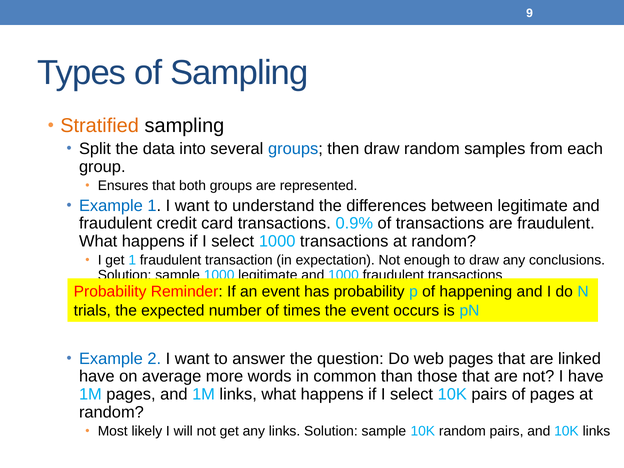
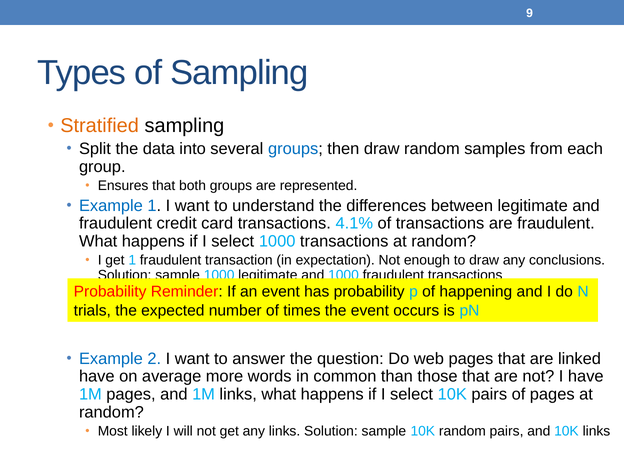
0.9%: 0.9% -> 4.1% (354, 223)
